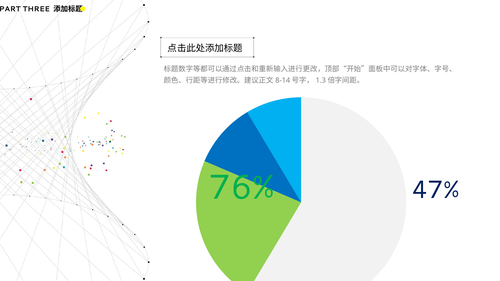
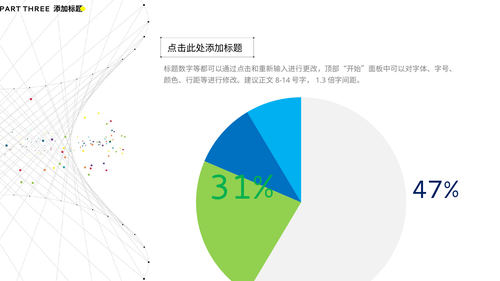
76%: 76% -> 31% (242, 188)
